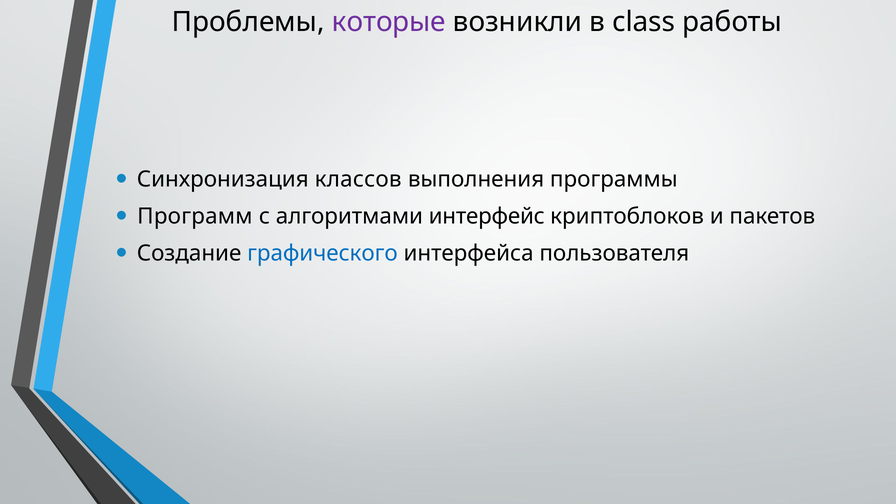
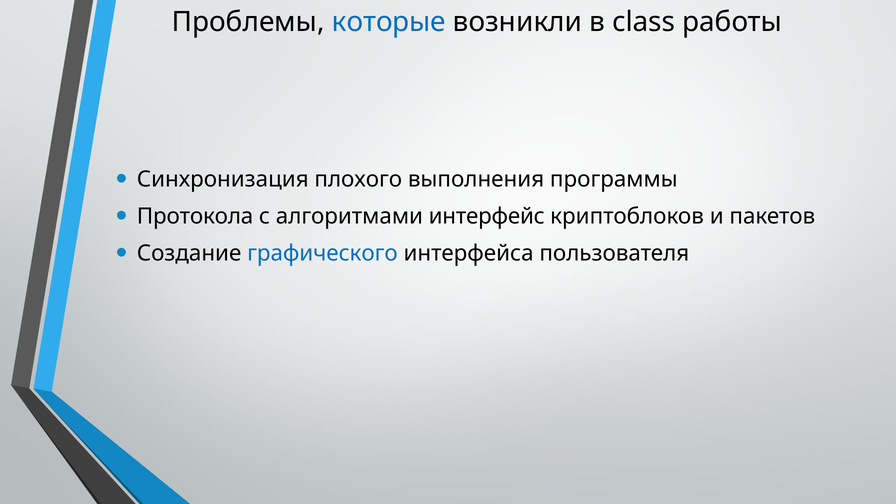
которые colour: purple -> blue (389, 22)
классов: классов -> плохого (358, 179)
Программ: Программ -> Протокола (195, 216)
